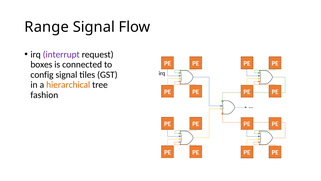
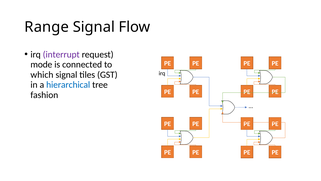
boxes: boxes -> mode (41, 64)
config: config -> which (42, 74)
hierarchical colour: orange -> blue (68, 85)
